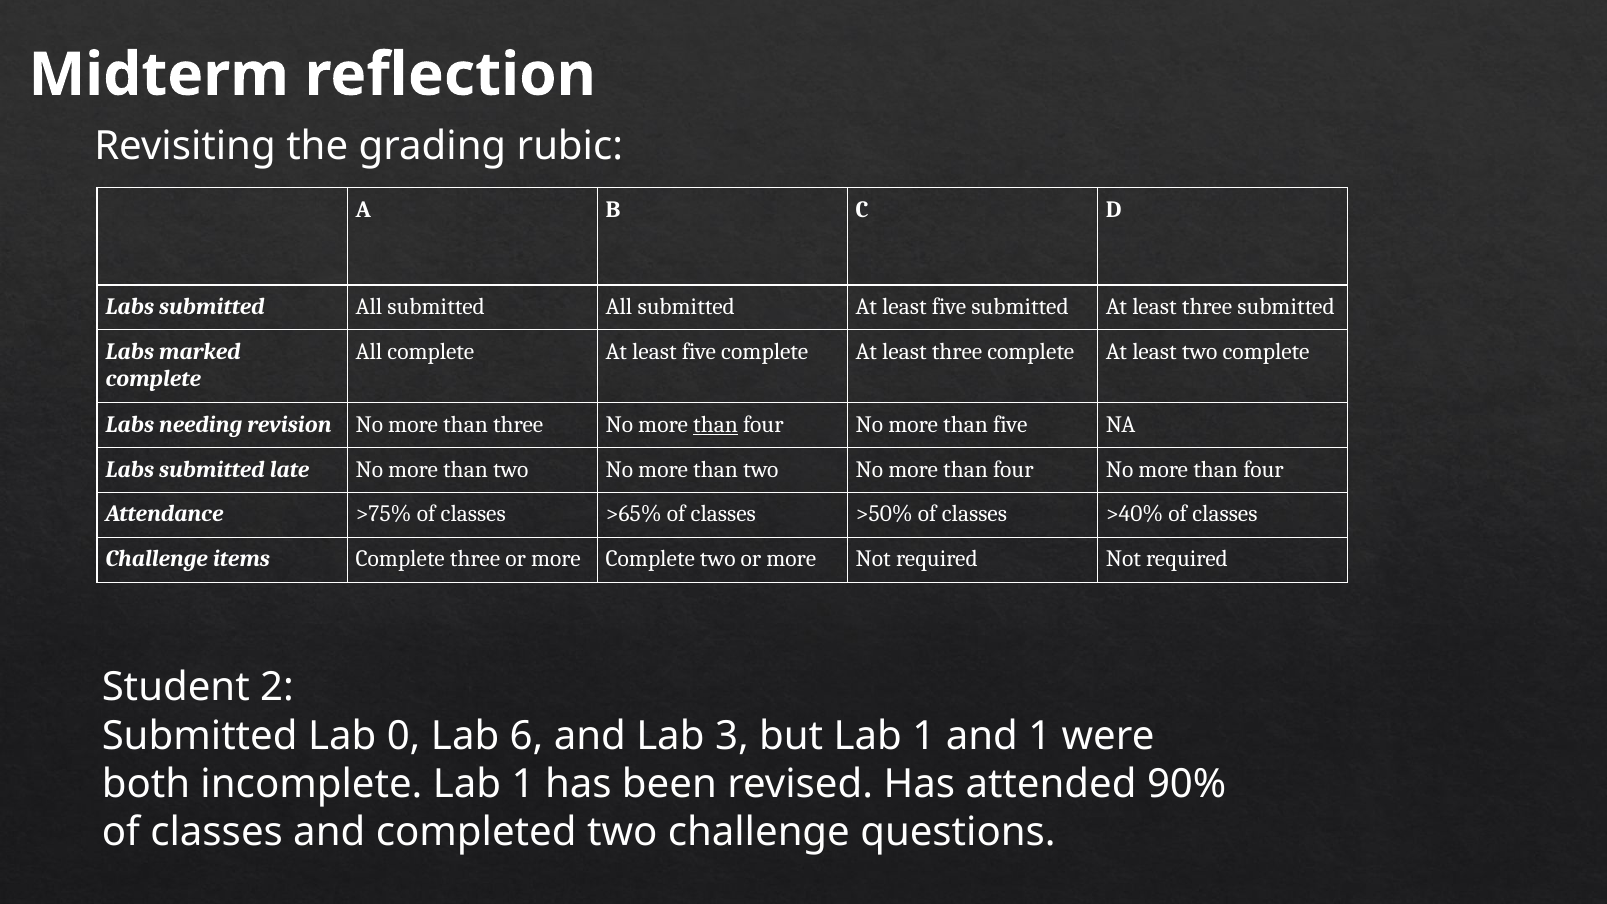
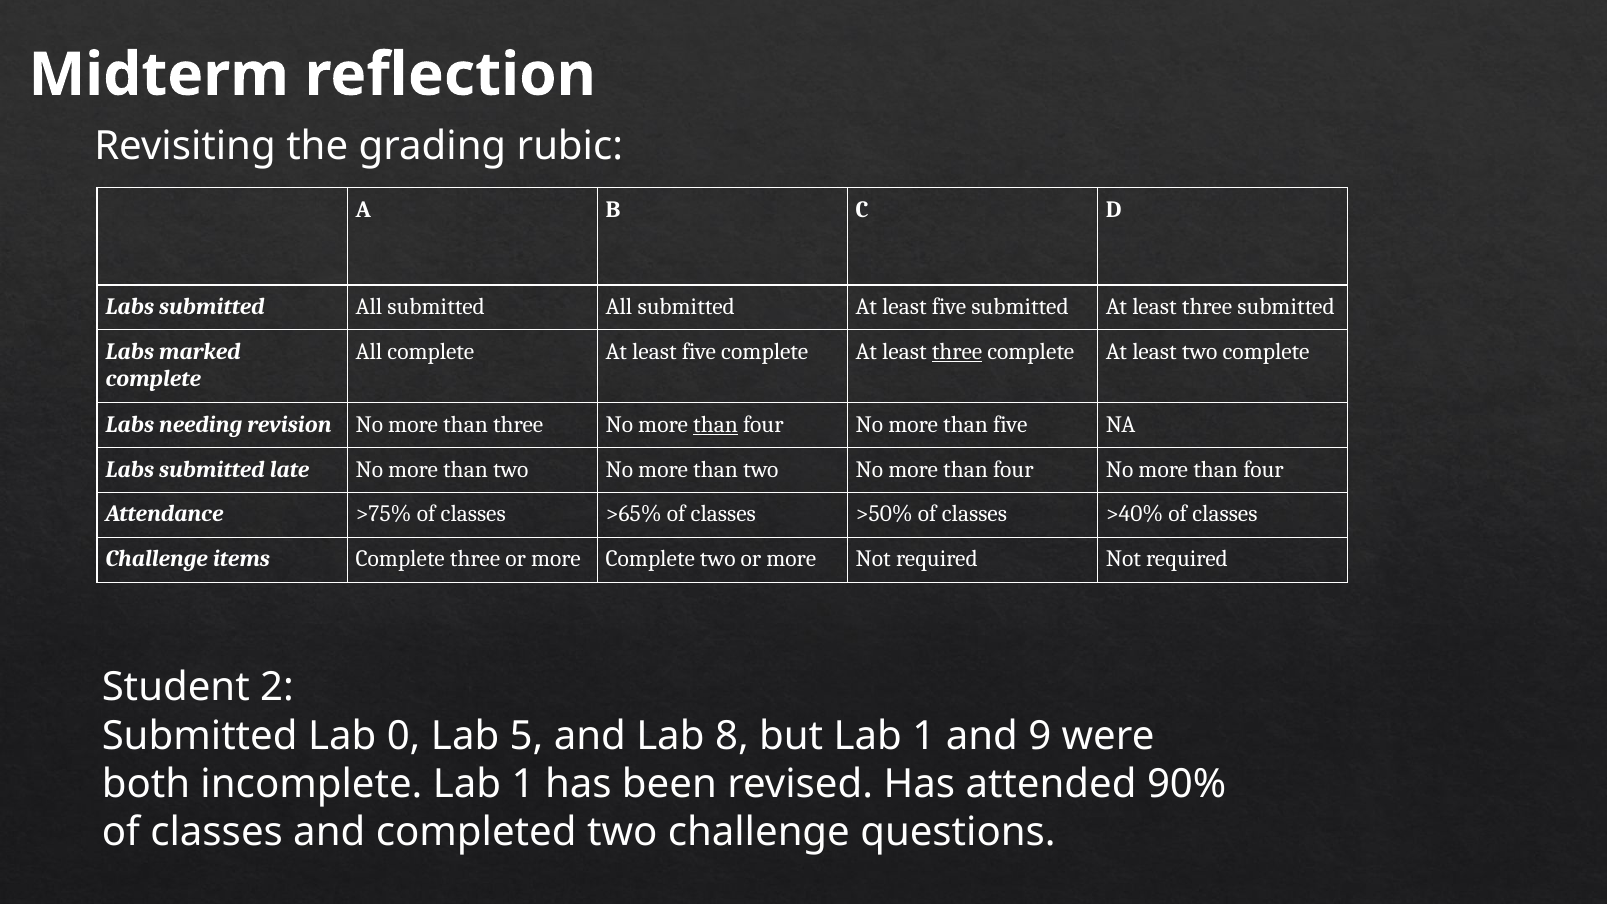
three underline: none -> present (957, 351)
6: 6 -> 5 (527, 736)
3: 3 -> 8 (732, 736)
and 1: 1 -> 9 (1040, 736)
